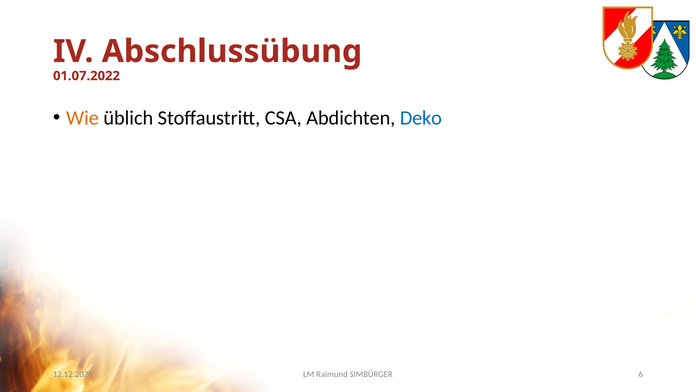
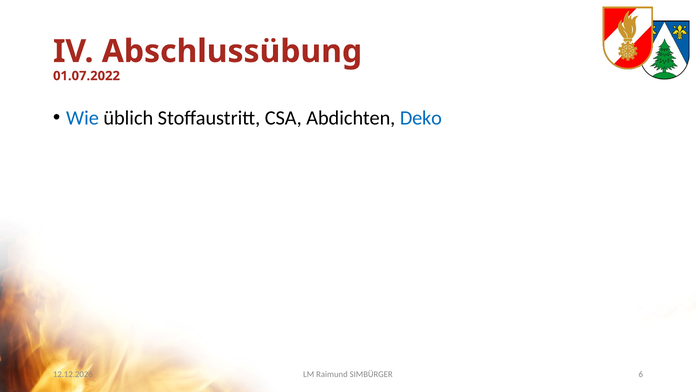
Wie colour: orange -> blue (82, 118)
